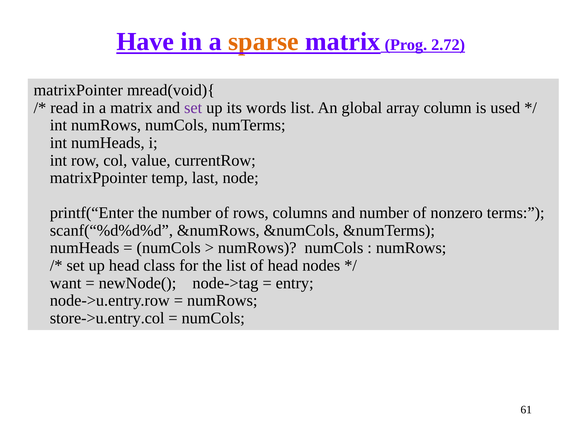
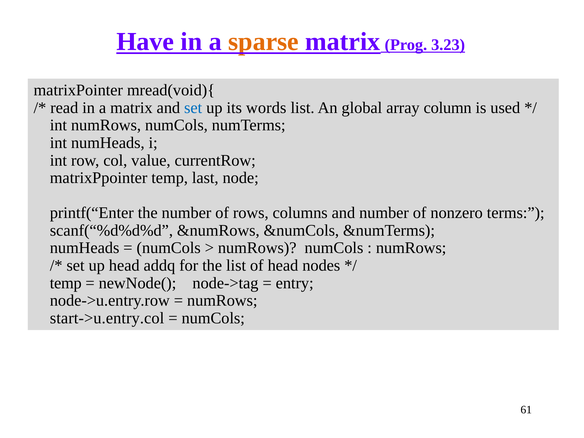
2.72: 2.72 -> 3.23 (448, 45)
set colour: purple -> blue (193, 108)
class: class -> addq (159, 265)
want: want -> temp (66, 283)
store->u.entry.col: store->u.entry.col -> start->u.entry.col (107, 318)
